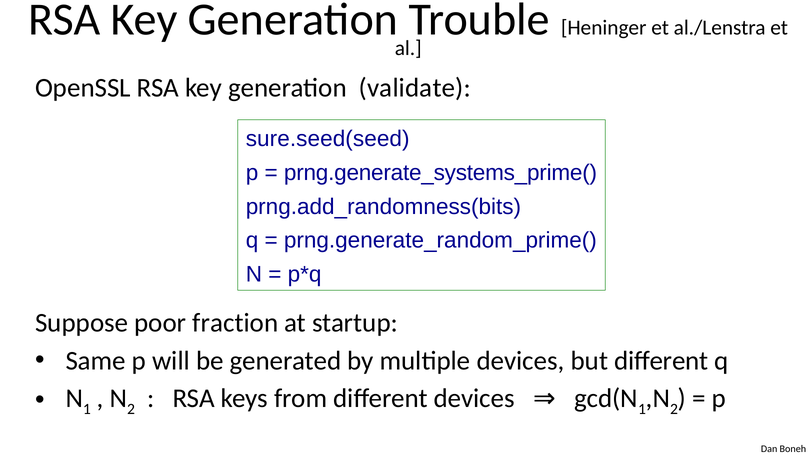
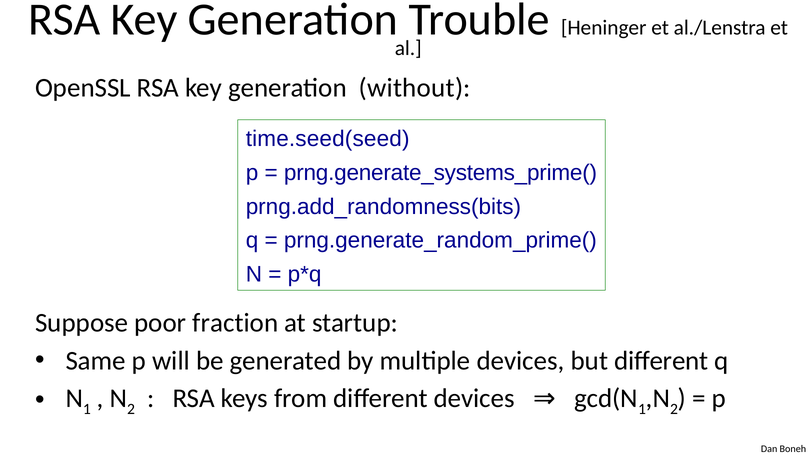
validate: validate -> without (415, 88)
sure.seed(seed: sure.seed(seed -> time.seed(seed (328, 139)
